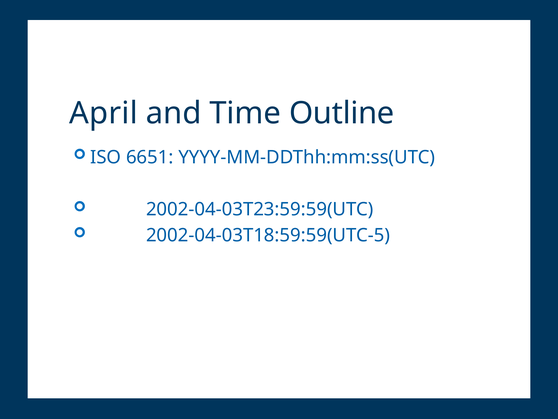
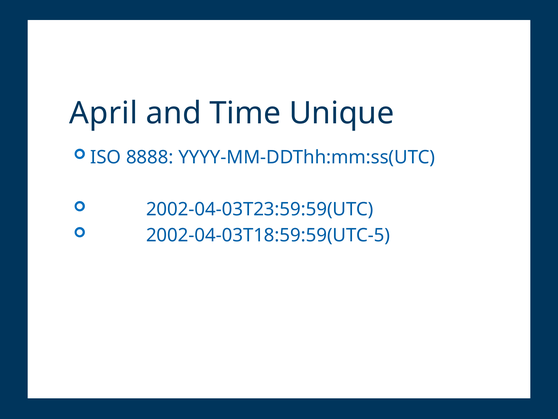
Outline: Outline -> Unique (342, 113)
6651: 6651 -> 8888 (150, 157)
